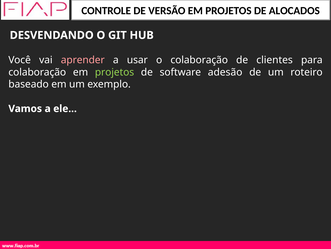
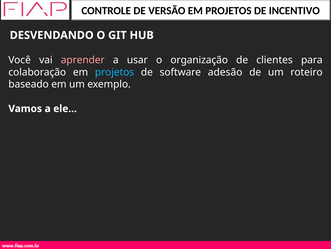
ALOCADOS: ALOCADOS -> INCENTIVO (294, 11)
o colaboração: colaboração -> organização (199, 60)
projetos colour: light green -> light blue (115, 72)
